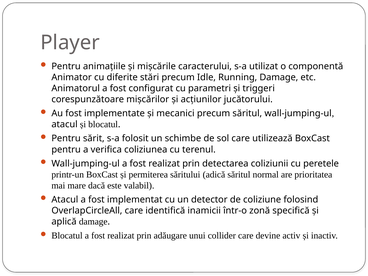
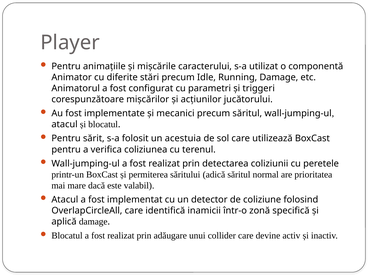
schimbe: schimbe -> acestuia (183, 138)
